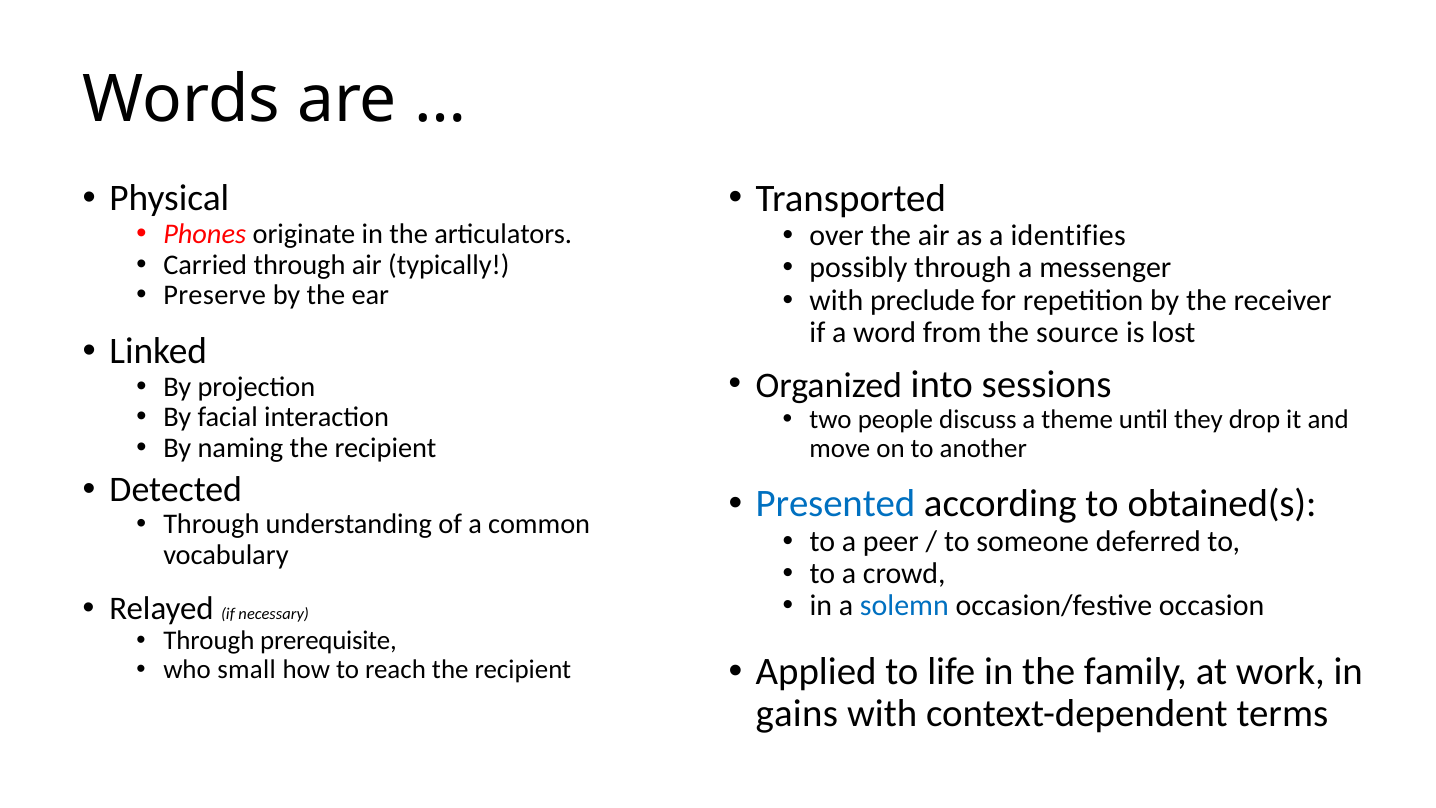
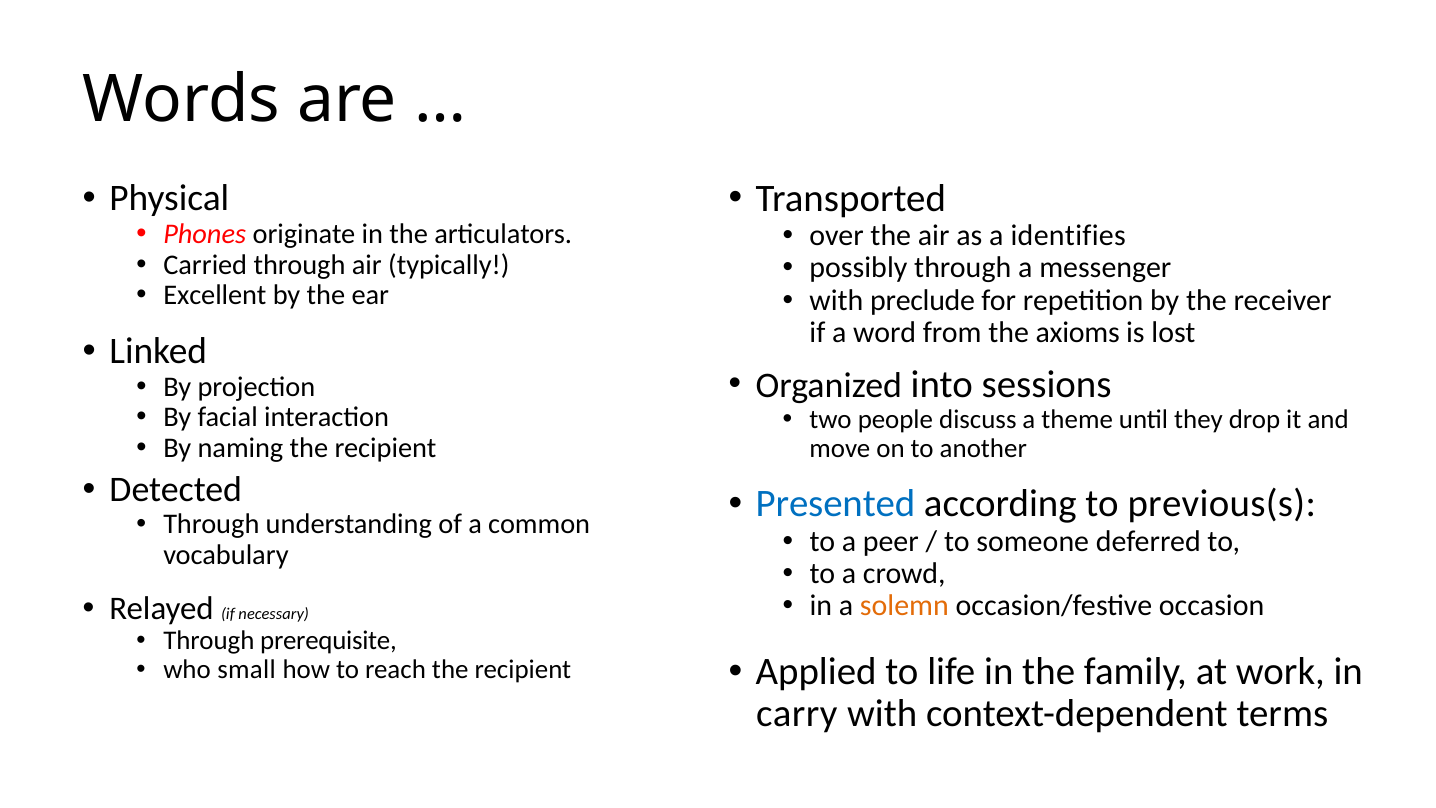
Preserve: Preserve -> Excellent (215, 295)
source: source -> axioms (1078, 333)
obtained(s: obtained(s -> previous(s (1222, 504)
solemn colour: blue -> orange (904, 606)
gains: gains -> carry (797, 714)
